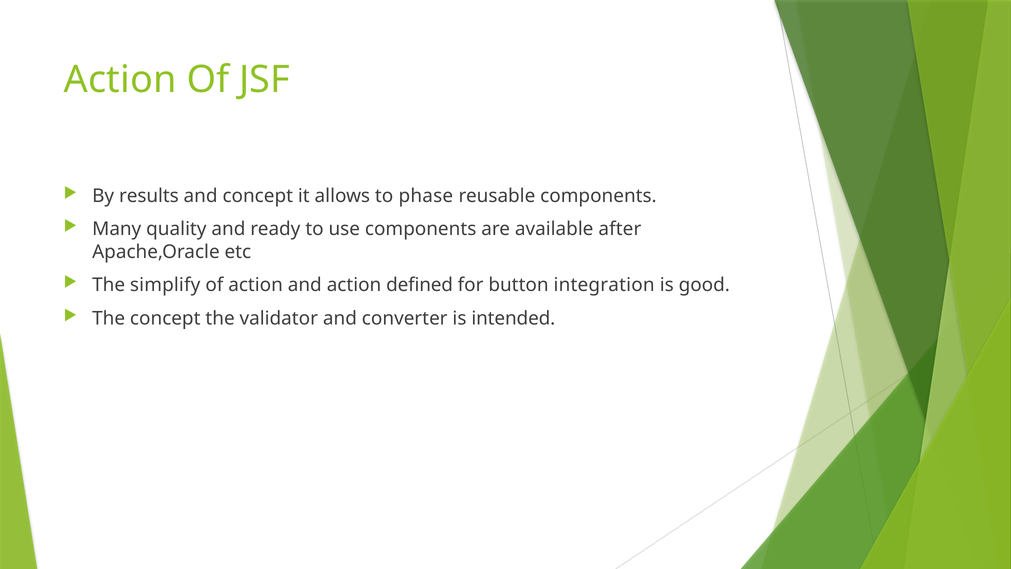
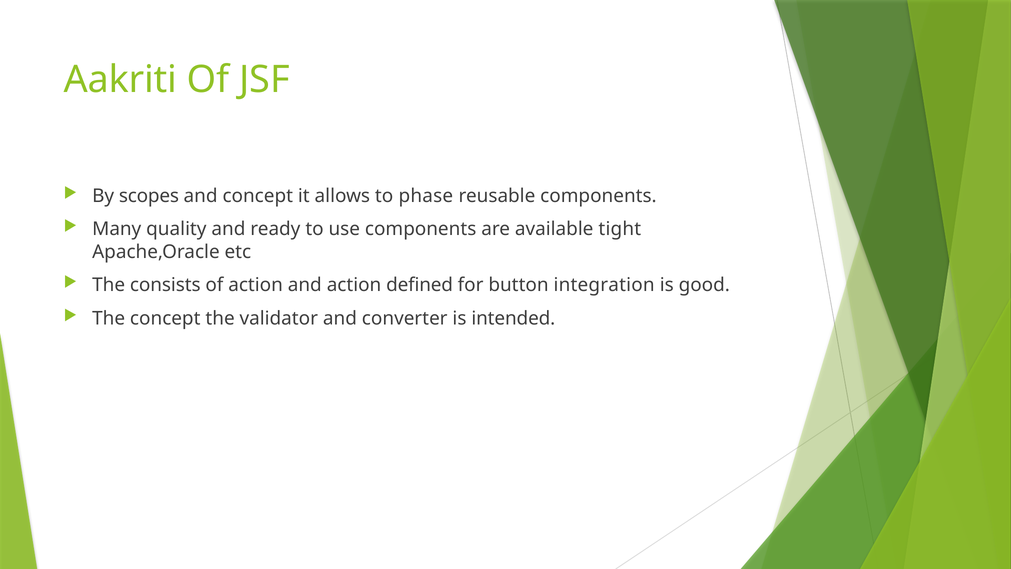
Action: Action -> Aakriti (120, 80)
results: results -> scopes (149, 196)
after: after -> tight (620, 229)
simplify: simplify -> consists (165, 285)
